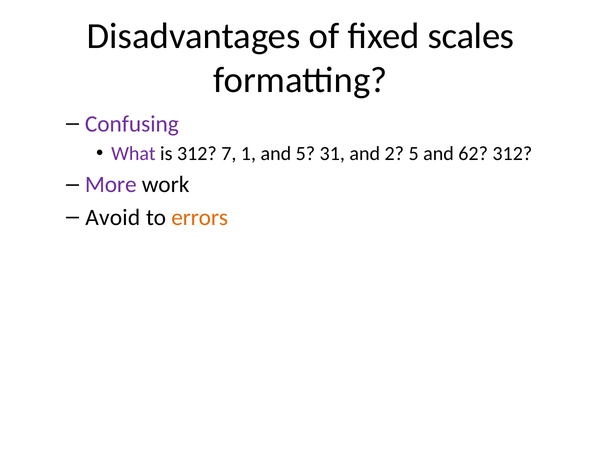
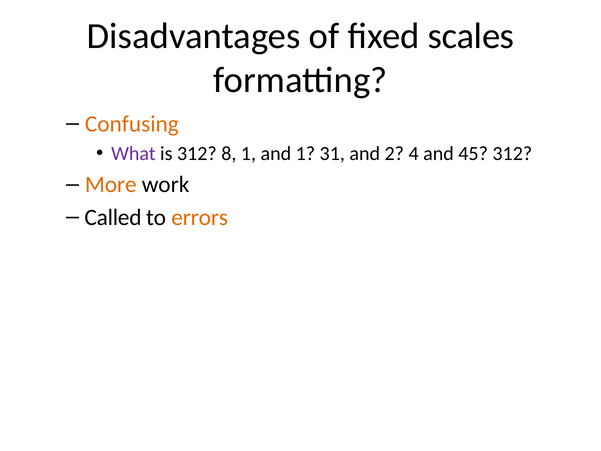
Confusing colour: purple -> orange (132, 124)
7: 7 -> 8 (229, 154)
and 5: 5 -> 1 (305, 154)
2 5: 5 -> 4 (414, 154)
62: 62 -> 45 (473, 154)
More colour: purple -> orange (111, 185)
Avoid: Avoid -> Called (113, 217)
